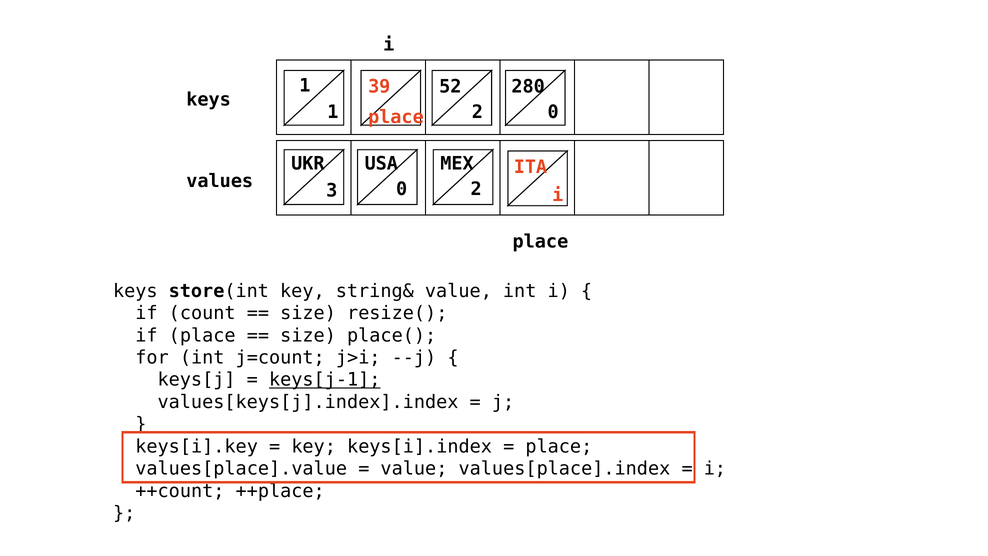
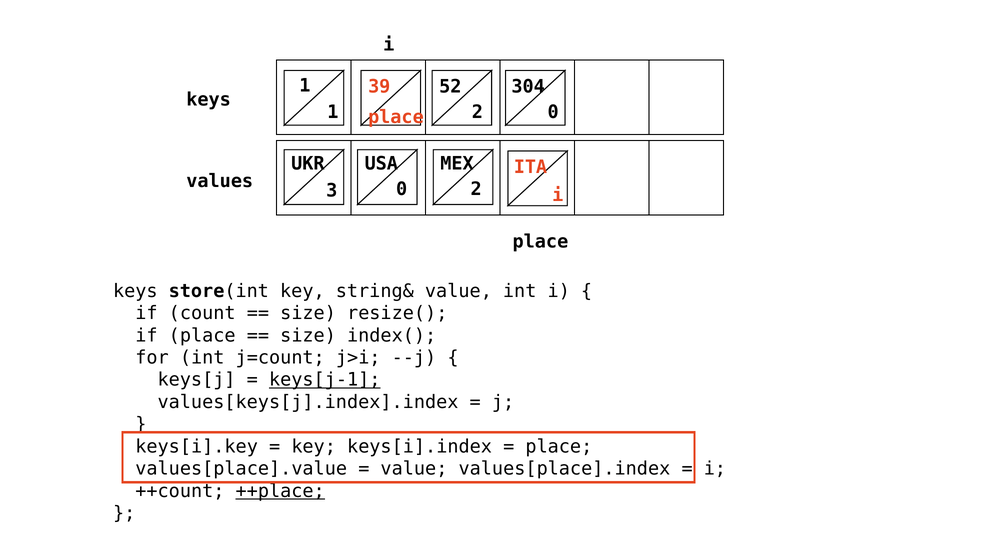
280: 280 -> 304 (528, 87)
place(: place( -> index( (392, 335)
++place underline: none -> present (280, 491)
